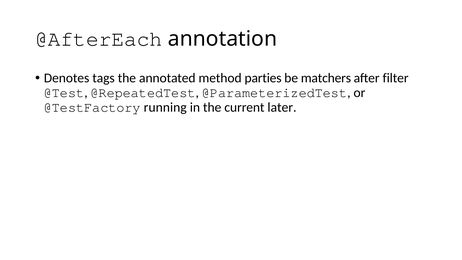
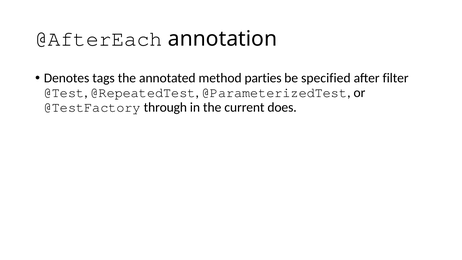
matchers: matchers -> specified (326, 78)
running: running -> through (165, 107)
later: later -> does (282, 107)
